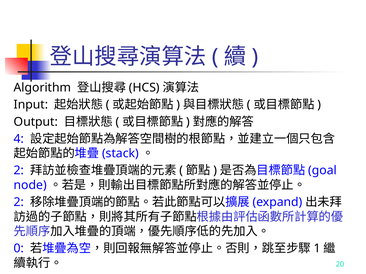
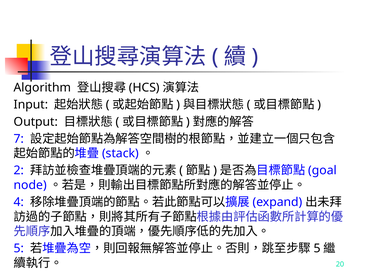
4: 4 -> 7 (19, 139)
2: 2 -> 4 (19, 202)
0: 0 -> 5 (19, 249)
1: 1 -> 5 (317, 249)
